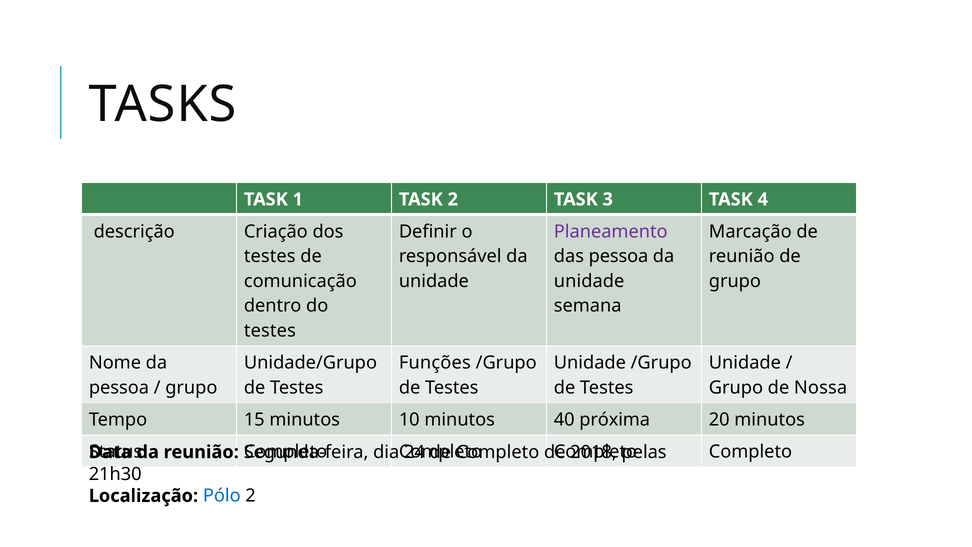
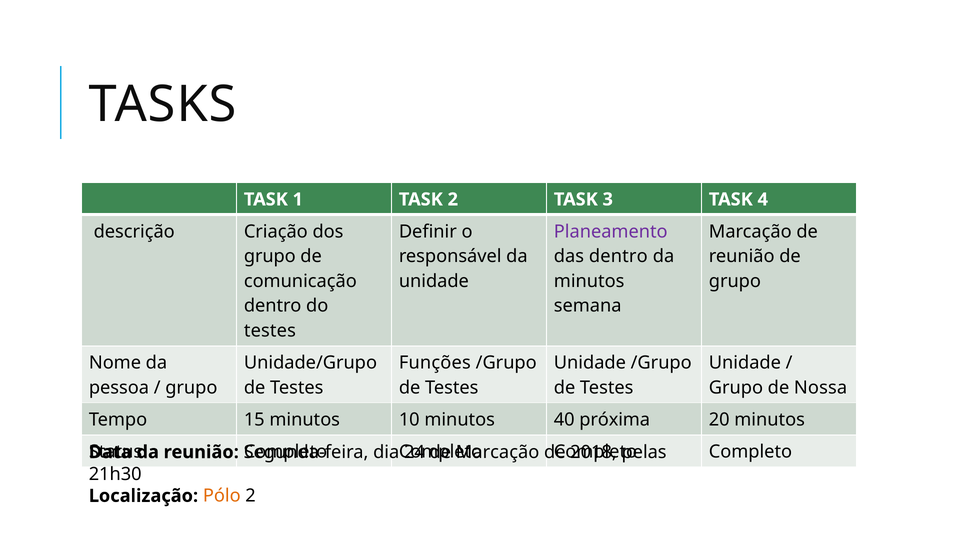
testes: testes -> grupo (270, 256)
das pessoa: pessoa -> dentro (618, 256)
unidade: unidade -> minutos (589, 281)
Completo: Completo -> Marcação (498, 452)
Pólo colour: blue -> orange (222, 496)
